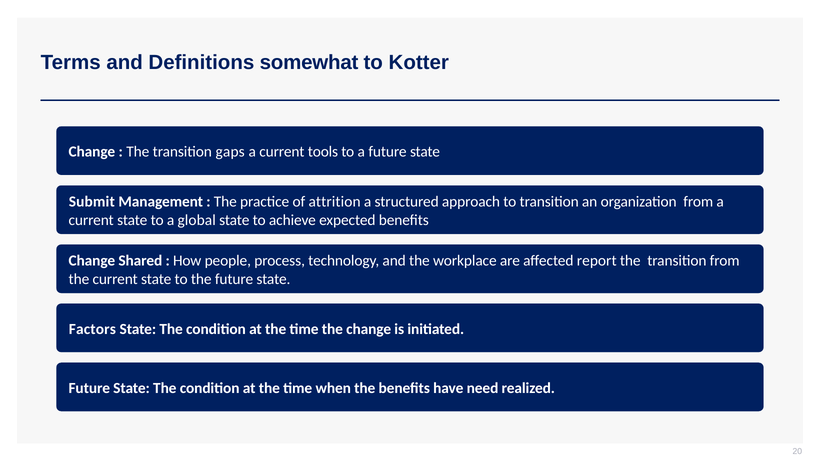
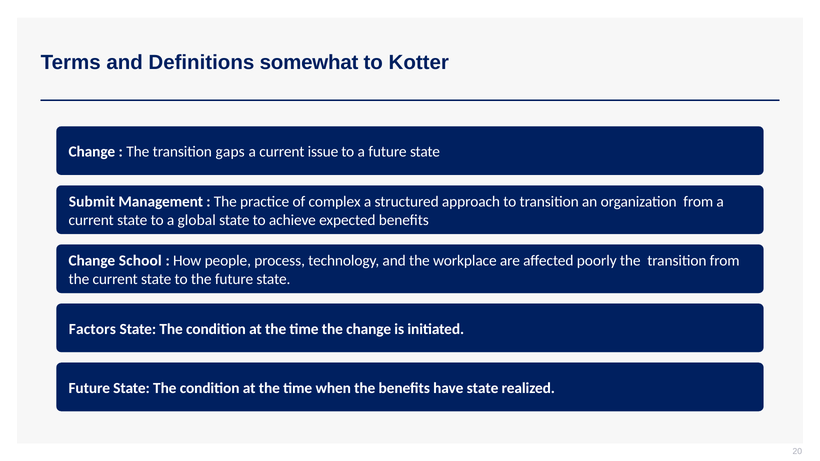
tools: tools -> issue (323, 152)
attrition: attrition -> complex (335, 202)
Shared: Shared -> School (140, 261)
report: report -> poorly (597, 261)
have need: need -> state (483, 388)
